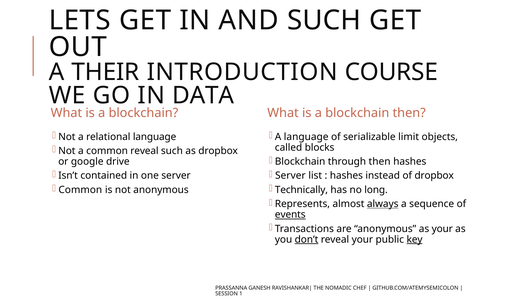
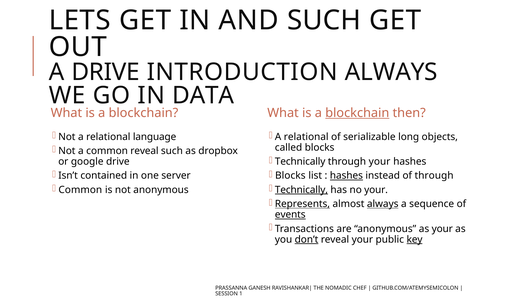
A THEIR: THEIR -> DRIVE (106, 72)
INTRODUCTION COURSE: COURSE -> ALWAYS (391, 72)
blockchain underline: none -> present (357, 113)
language: language -> relational (306, 137)
limit: limit -> long (409, 137)
Blockchain: Blockchain -> Technically (300, 162)
through then: then -> your (380, 162)
Server: Server -> Blocks (290, 176)
hashes underline: none -> present (346, 176)
of dropbox: dropbox -> through (434, 176)
Technically underline: none -> present (301, 190)
no long: long -> your (376, 190)
Represents underline: none -> present (302, 204)
